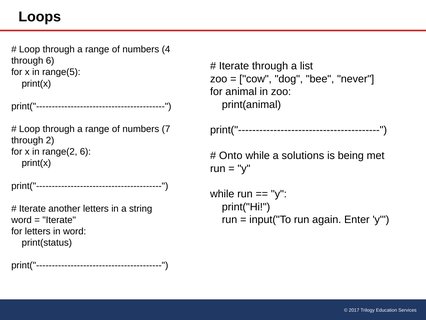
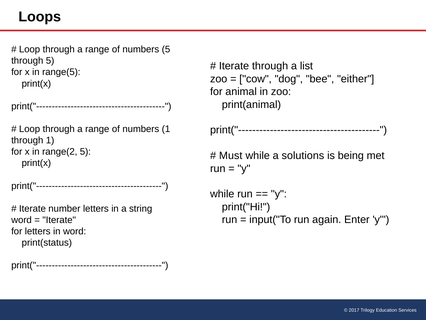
numbers 4: 4 -> 5 (166, 49)
through 6: 6 -> 5 (50, 61)
never: never -> either (356, 79)
numbers 7: 7 -> 1 (166, 129)
through 2: 2 -> 1 (50, 140)
range(2 6: 6 -> 5 (85, 152)
Onto: Onto -> Must (231, 155)
another: another -> number (64, 208)
